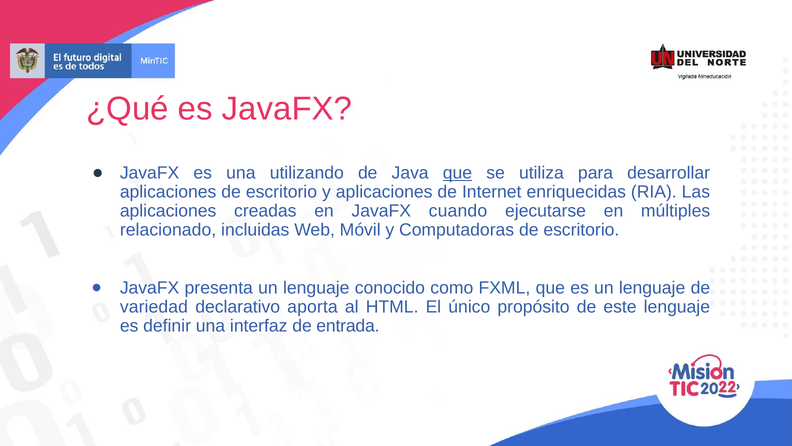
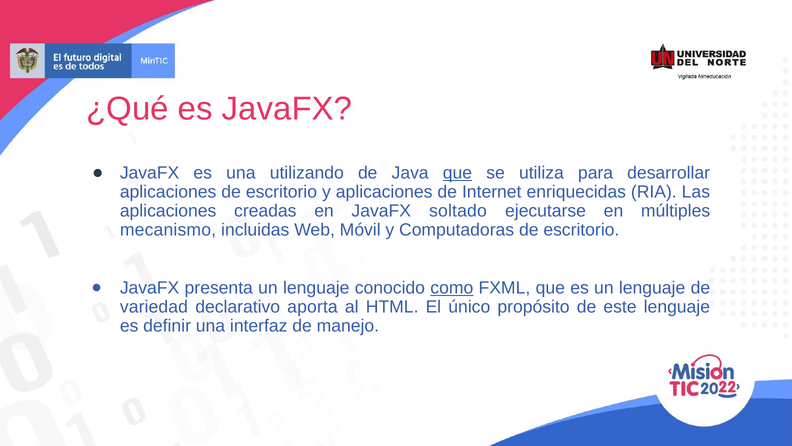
cuando: cuando -> soltado (458, 211)
relacionado: relacionado -> mecanismo (168, 230)
como underline: none -> present (452, 288)
entrada: entrada -> manejo (348, 326)
